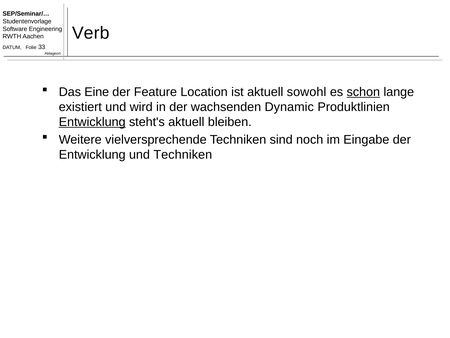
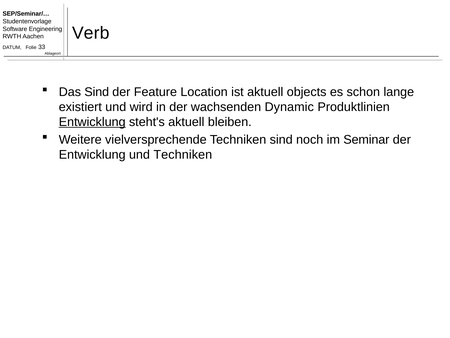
Das Eine: Eine -> Sind (97, 92)
sowohl: sowohl -> objects (307, 92)
schon underline: present -> none (363, 92)
Eingabe: Eingabe -> Seminar (366, 139)
